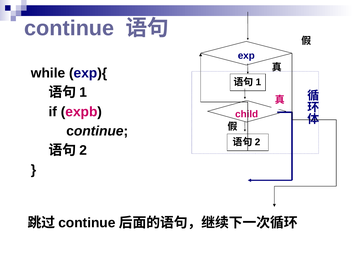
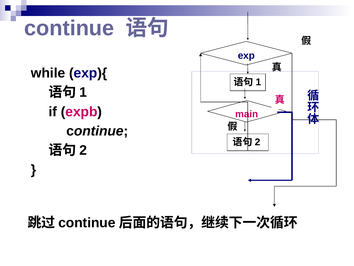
child: child -> main (247, 114)
